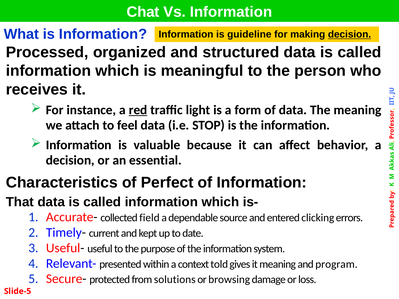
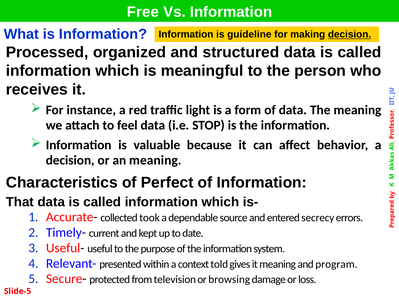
Chat: Chat -> Free (143, 12)
red underline: present -> none (138, 110)
an essential: essential -> meaning (155, 160)
field: field -> took (150, 218)
clicking: clicking -> secrecy (318, 218)
solutions: solutions -> television (175, 280)
